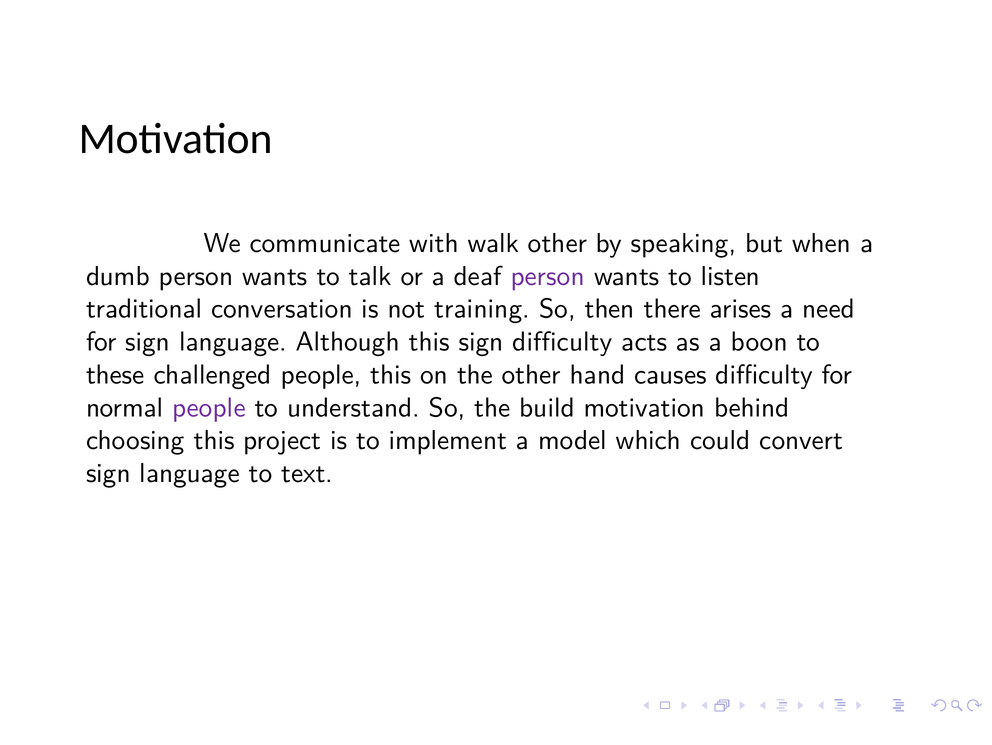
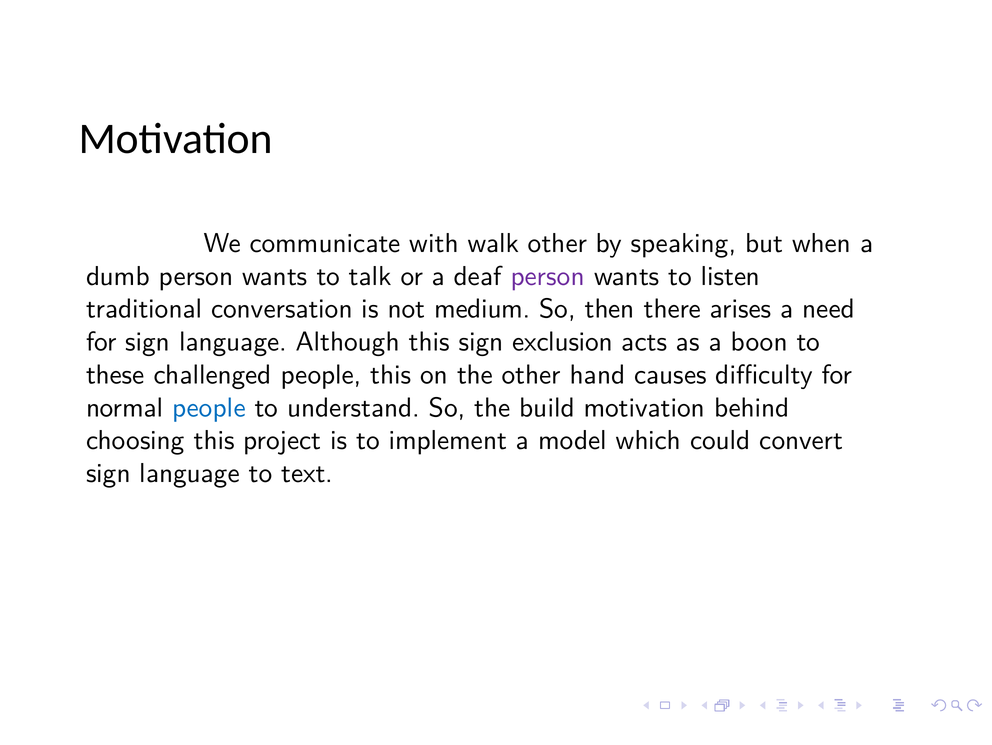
training: training -> medium (482, 309)
sign difficulty: difficulty -> exclusion (563, 342)
people colour: purple -> blue (209, 407)
